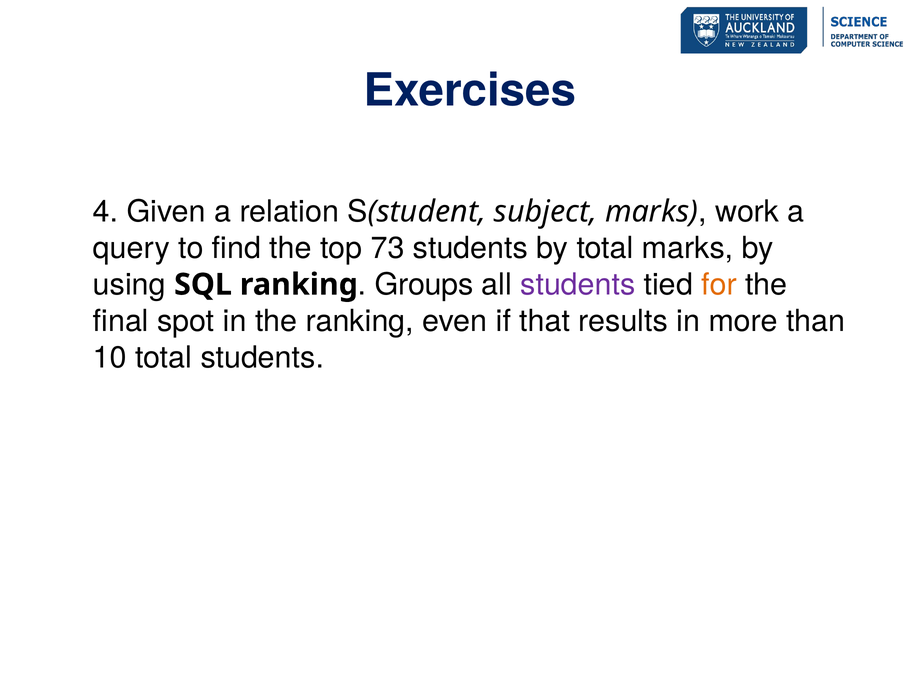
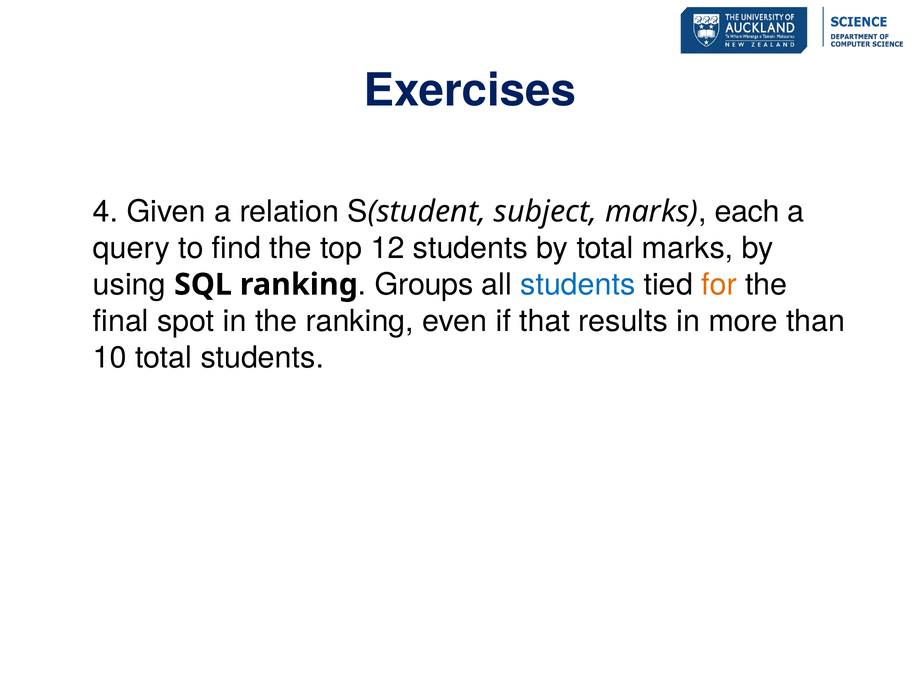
work: work -> each (747, 212)
73: 73 -> 12 (388, 248)
students colour: purple -> blue (578, 285)
